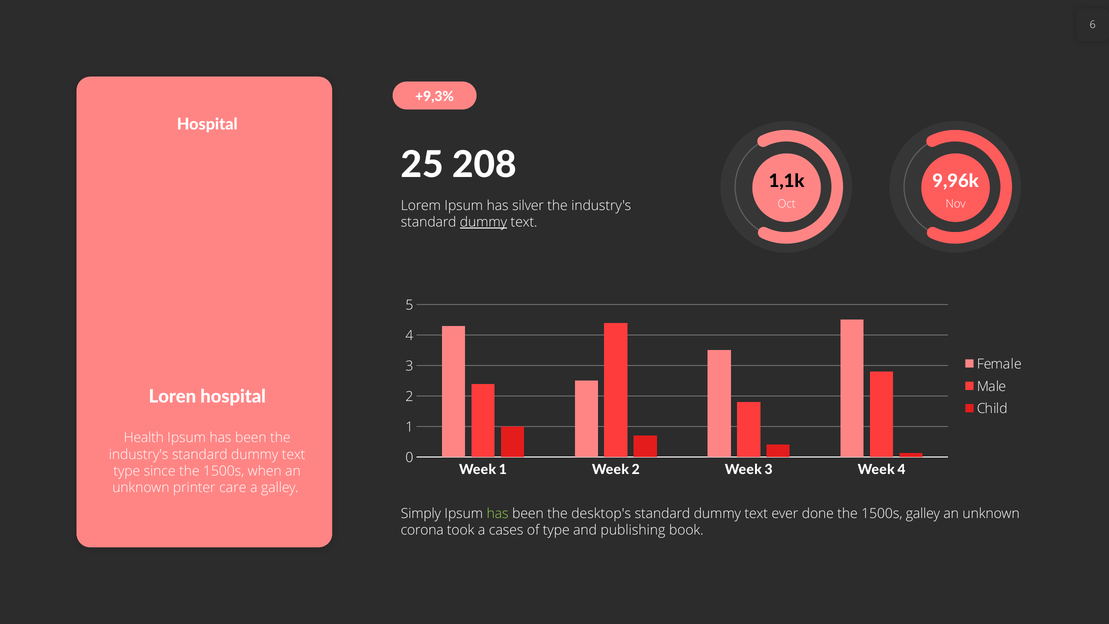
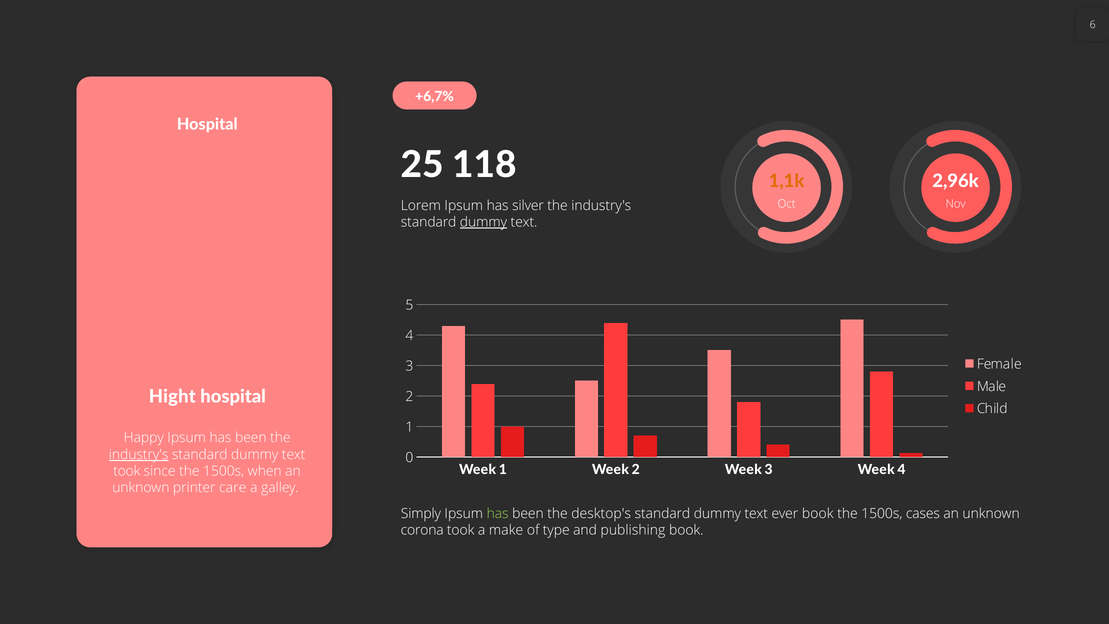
+9,3%: +9,3% -> +6,7% (435, 96)
208: 208 -> 118 (485, 165)
1,1k colour: black -> orange (787, 181)
9,96k: 9,96k -> 2,96k (956, 181)
Loren: Loren -> Hight (172, 396)
Health: Health -> Happy (144, 438)
industry's underline: none -> present (139, 454)
type: type -> took (127, 471)
ever done: done -> book (818, 513)
1500s galley: galley -> cases (923, 513)
cases: cases -> make (506, 530)
